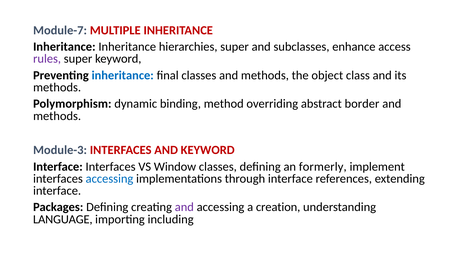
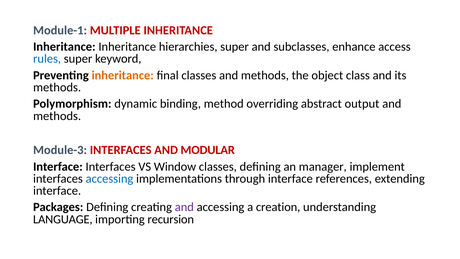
Module-7: Module-7 -> Module-1 (60, 30)
rules colour: purple -> blue (47, 59)
inheritance colour: blue -> orange (123, 75)
border: border -> output (362, 104)
AND KEYWORD: KEYWORD -> MODULAR (208, 150)
formerly: formerly -> manager (323, 166)
including: including -> recursion (171, 219)
